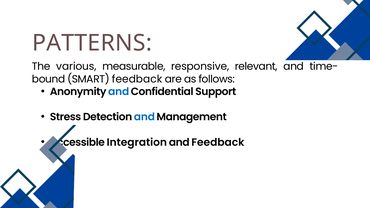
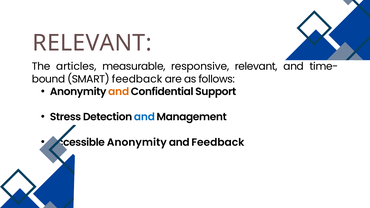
PATTERNS: PATTERNS -> RELEVANT (92, 43)
various: various -> articles (76, 67)
and colour: blue -> orange (119, 92)
Integration: Integration -> Anonymity (137, 142)
